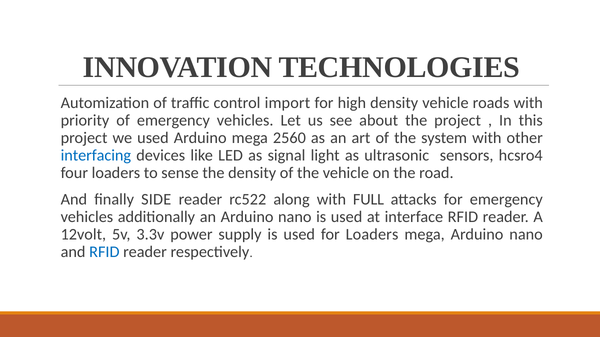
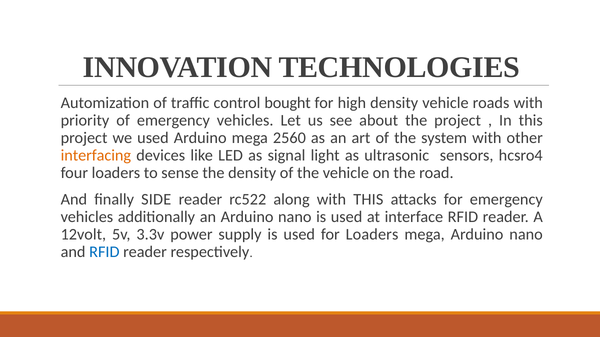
import: import -> bought (288, 103)
interfacing colour: blue -> orange (96, 156)
with FULL: FULL -> THIS (368, 200)
